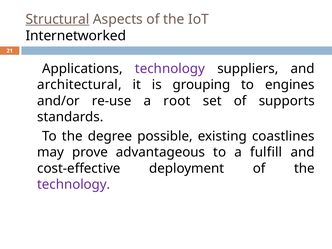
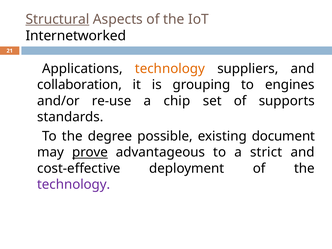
technology colour: purple -> orange (170, 69)
architectural: architectural -> collaboration (80, 85)
root: root -> chip (177, 101)
coastlines: coastlines -> document (283, 136)
prove underline: none -> present (90, 152)
fulfill: fulfill -> strict (266, 152)
